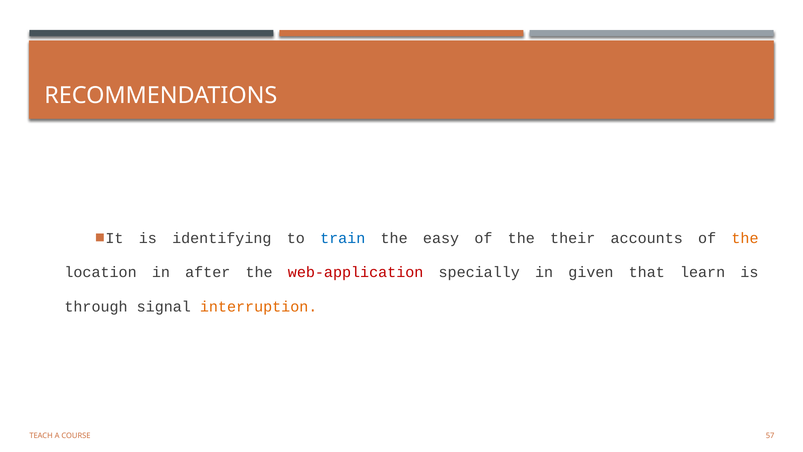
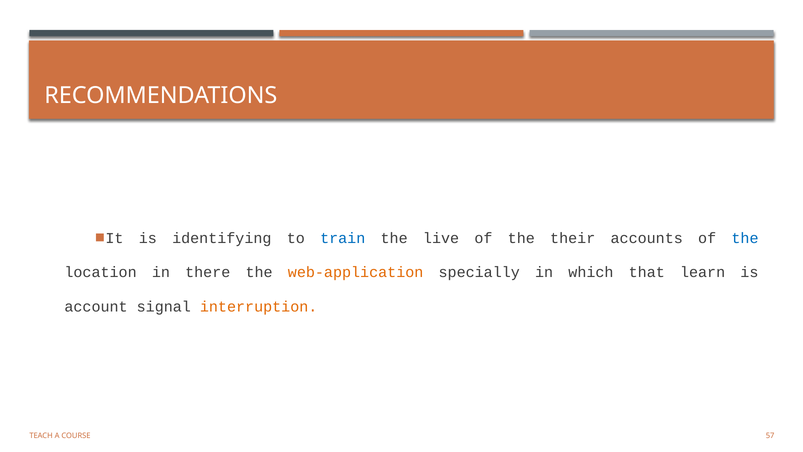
easy: easy -> live (441, 238)
the colour: orange -> blue (745, 238)
after: after -> there (208, 272)
web-application colour: red -> orange (356, 272)
given: given -> which (591, 272)
through: through -> account (96, 306)
